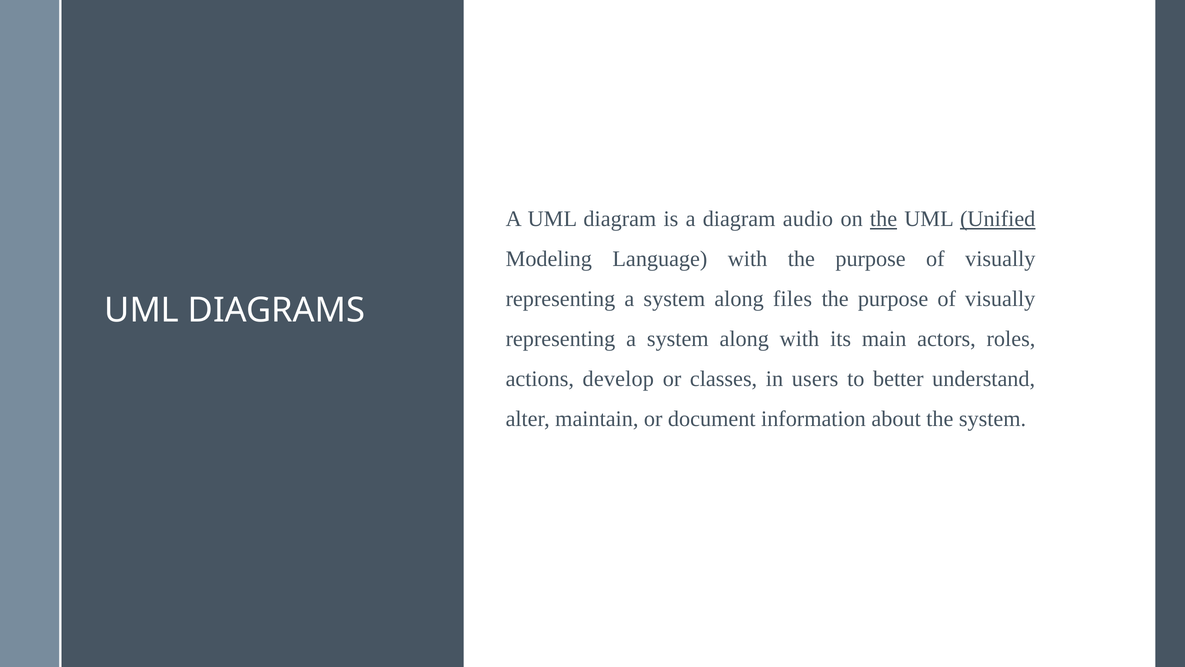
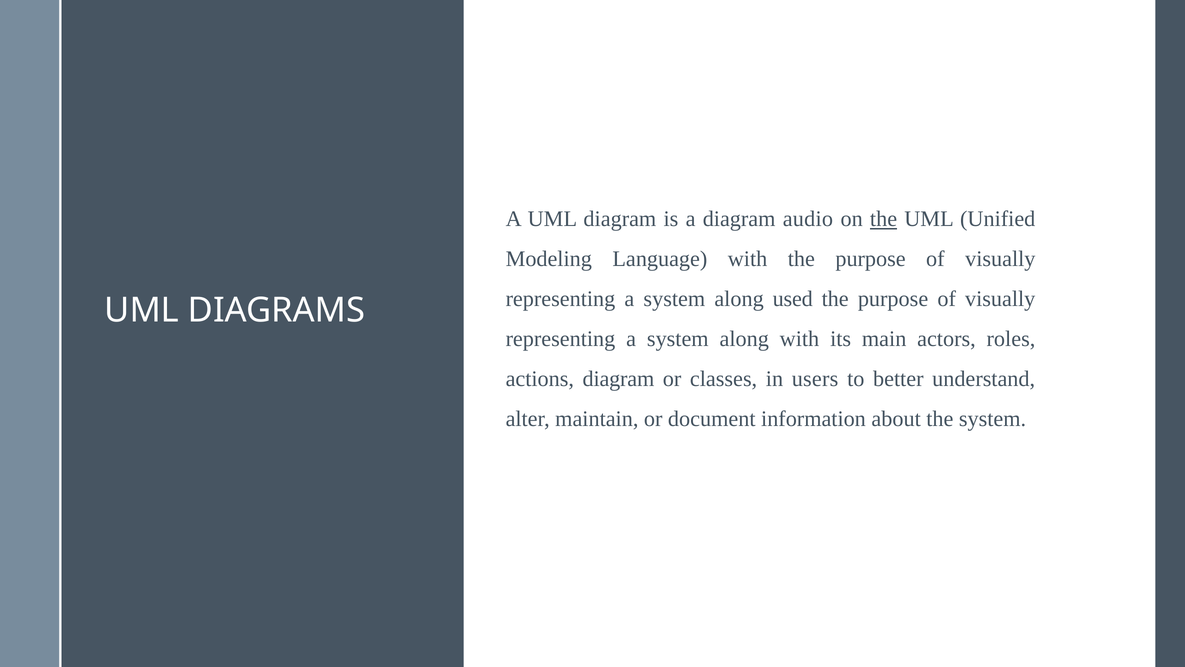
Unified underline: present -> none (998, 219)
files: files -> used (793, 299)
actions develop: develop -> diagram (618, 379)
